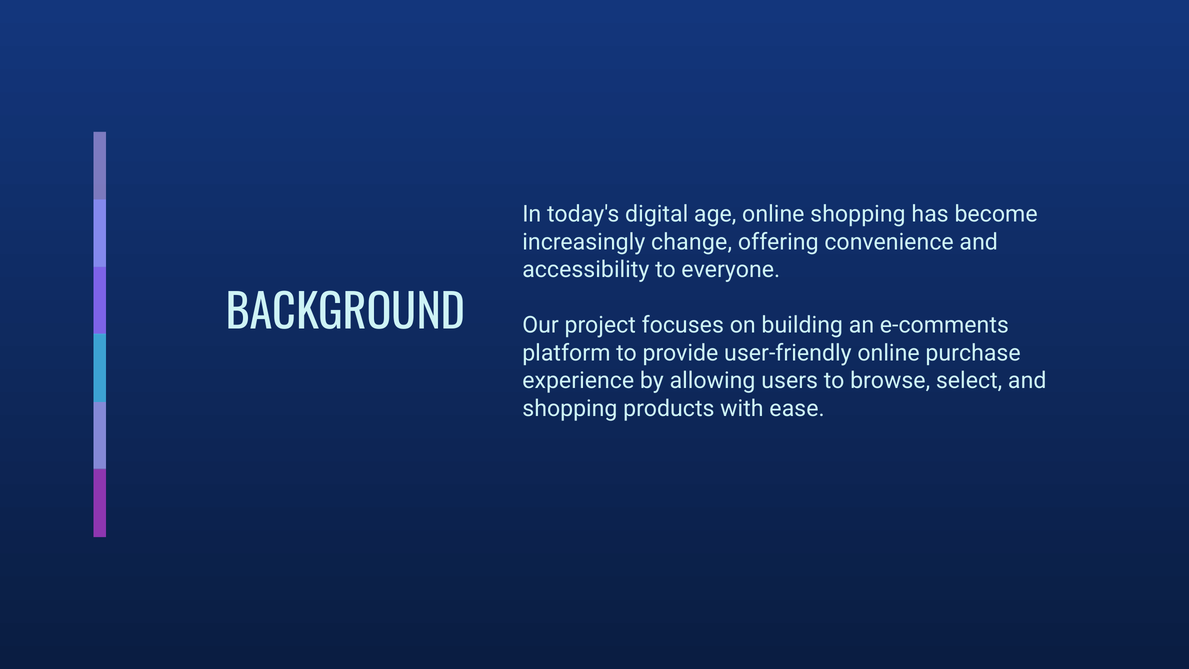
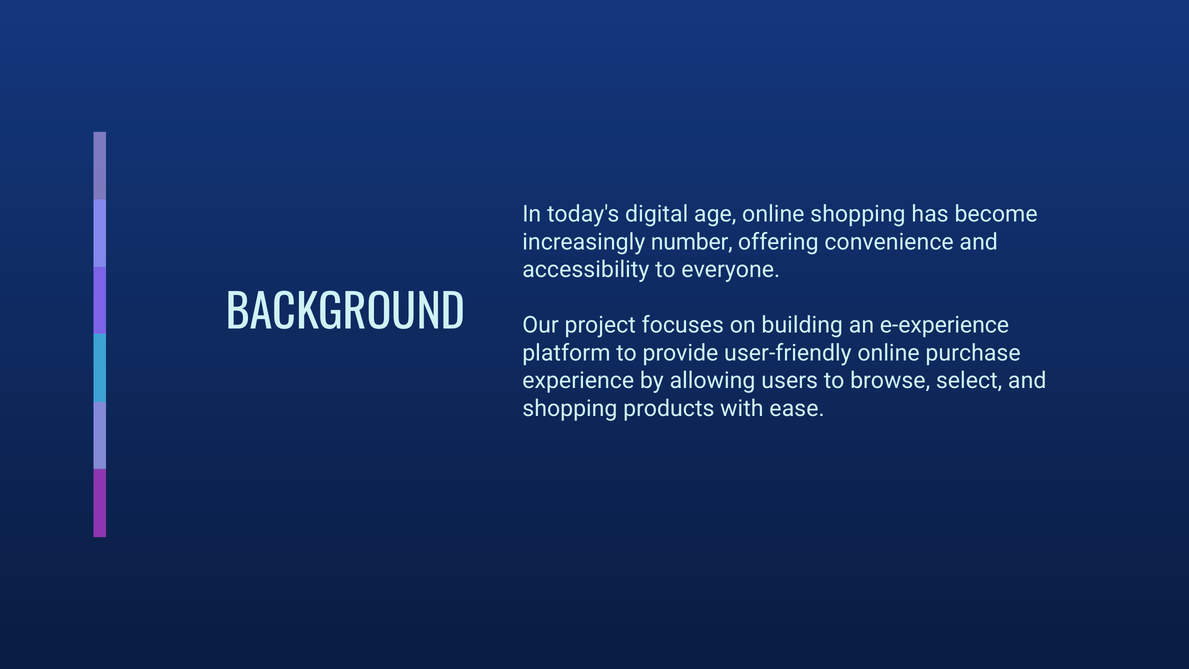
change: change -> number (692, 242)
e-comments: e-comments -> e-experience (944, 325)
